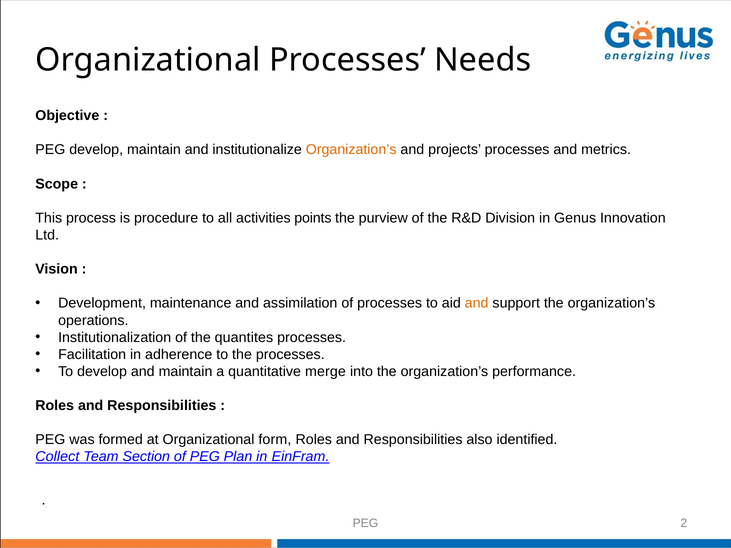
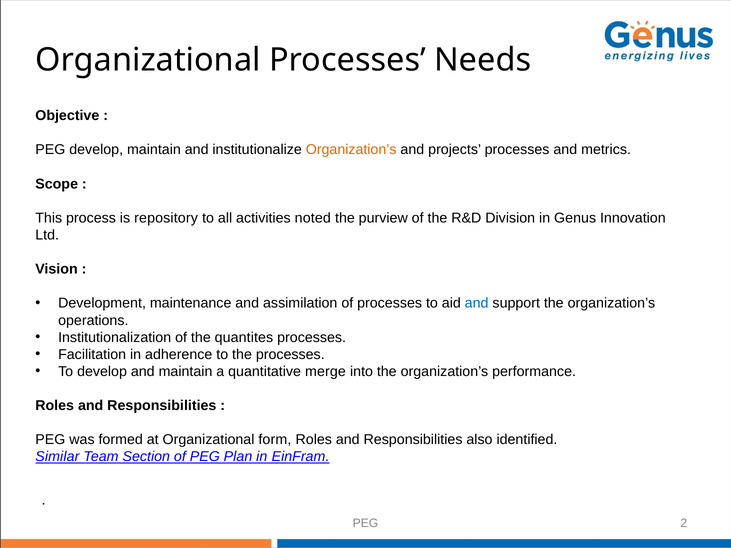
procedure: procedure -> repository (166, 218)
points: points -> noted (313, 218)
and colour: orange -> blue (477, 303)
Collect: Collect -> Similar (57, 457)
